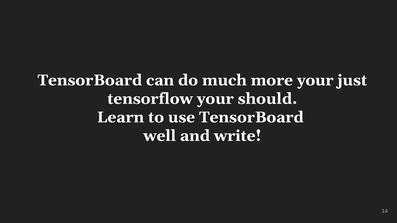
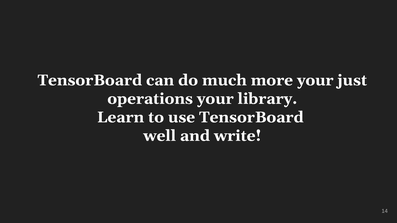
tensorflow: tensorflow -> operations (150, 99)
should: should -> library (267, 99)
